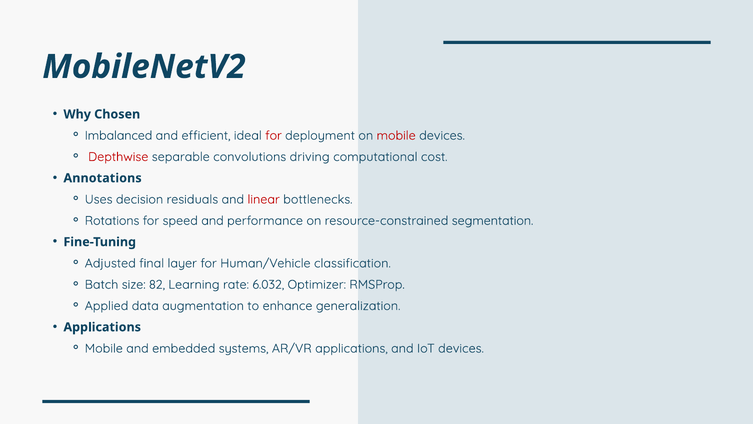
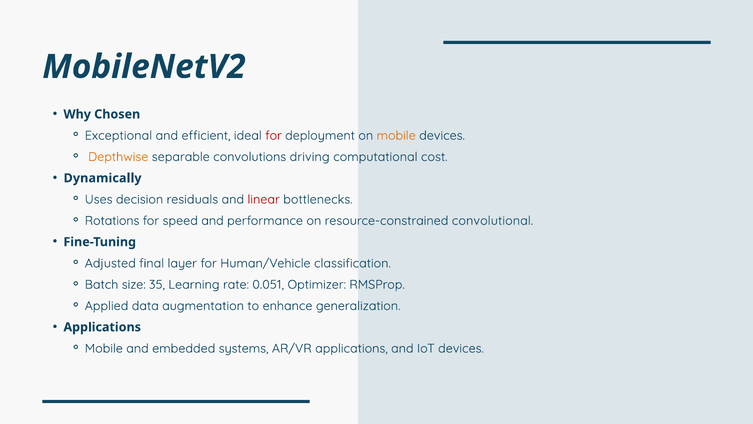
Imbalanced: Imbalanced -> Exceptional (118, 135)
mobile colour: red -> orange (396, 135)
Depthwise colour: red -> orange (118, 157)
Annotations: Annotations -> Dynamically (103, 178)
segmentation: segmentation -> convolutional (492, 220)
82: 82 -> 35 (157, 284)
6.032: 6.032 -> 0.051 (268, 284)
